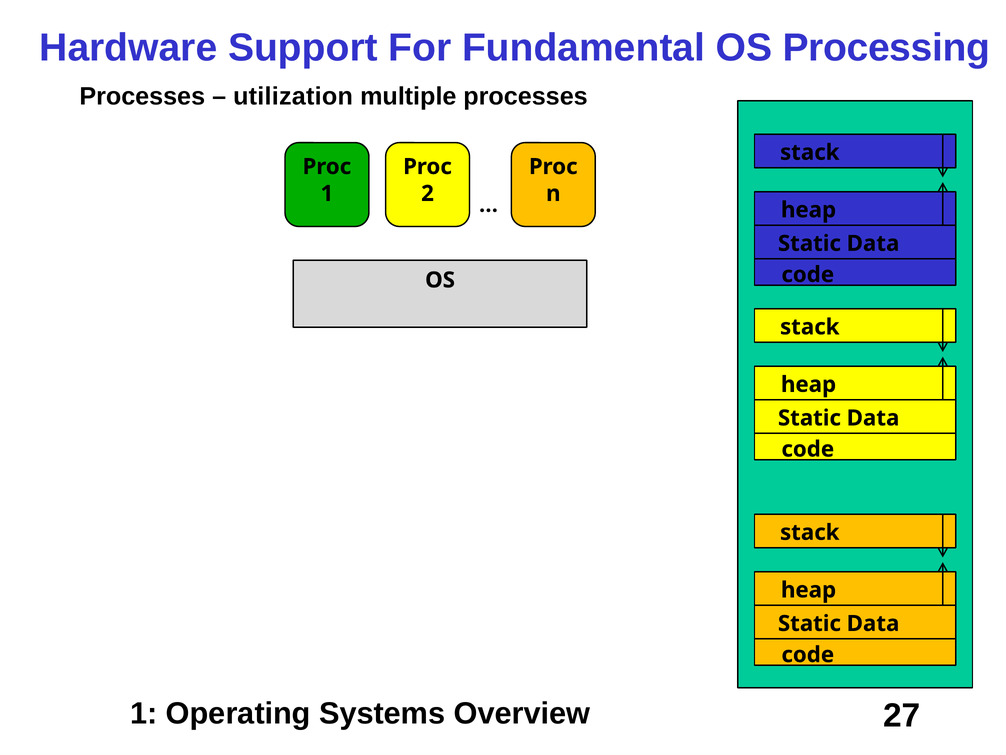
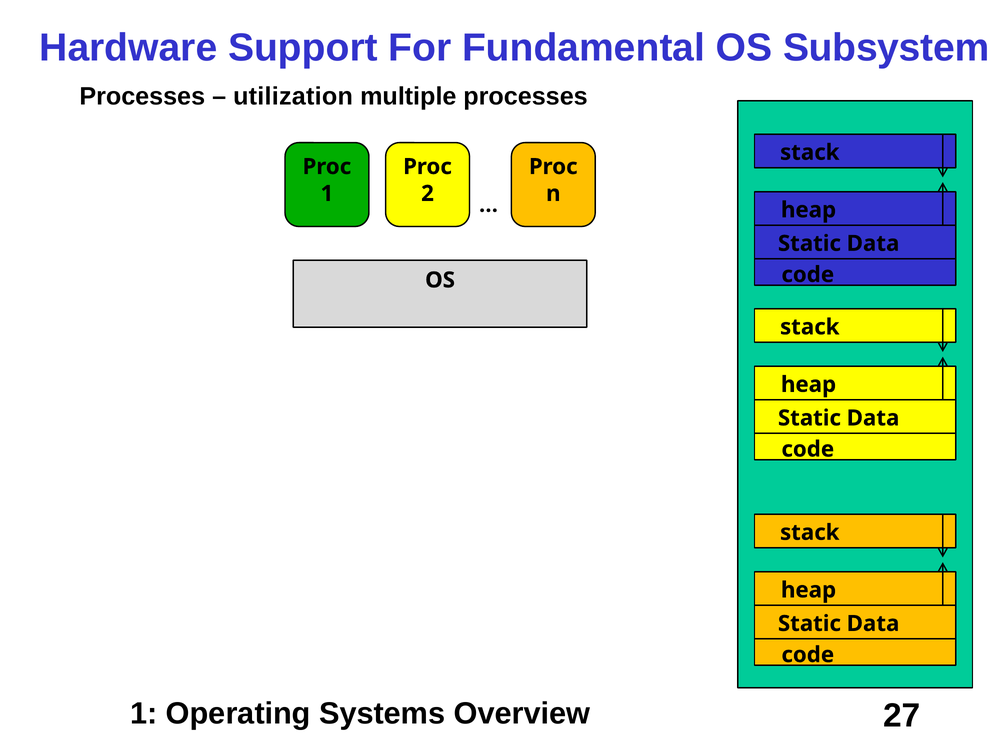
Processing: Processing -> Subsystem (886, 48)
